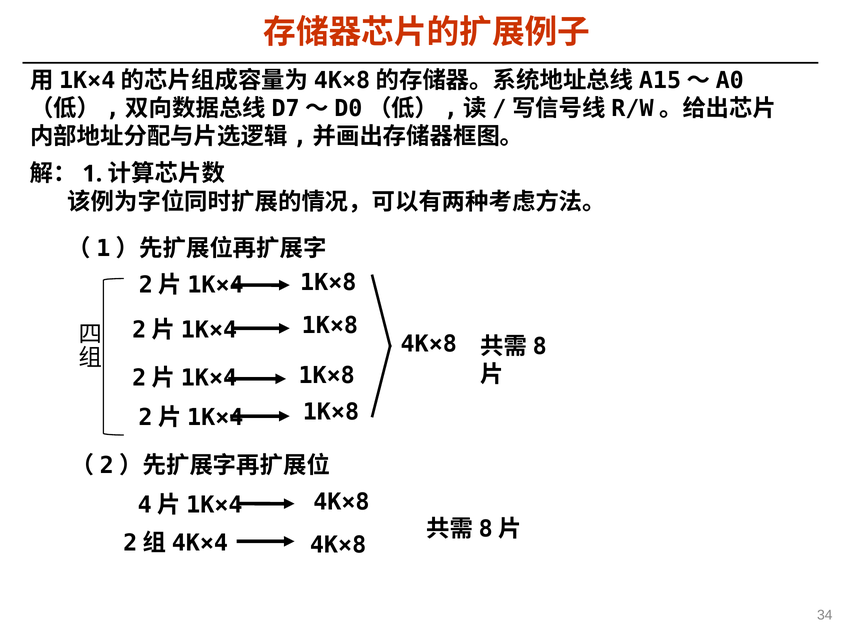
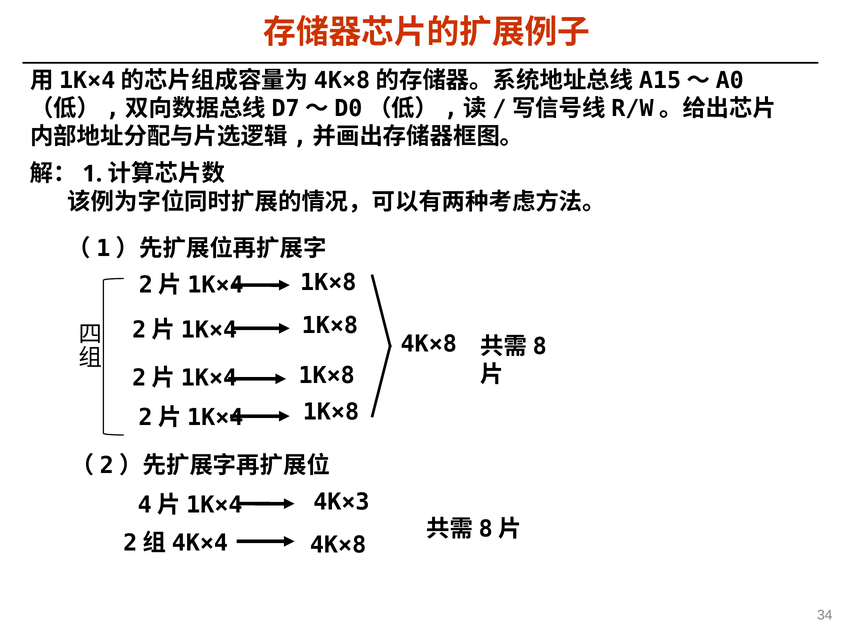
4K×8: 4K×8 -> 4K×3 (341, 502)
